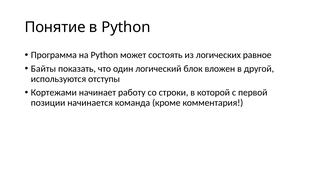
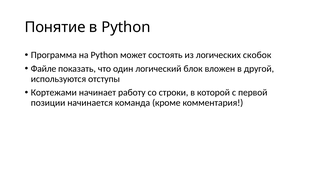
равное: равное -> скобок (257, 55)
Байты: Байты -> Файле (44, 69)
